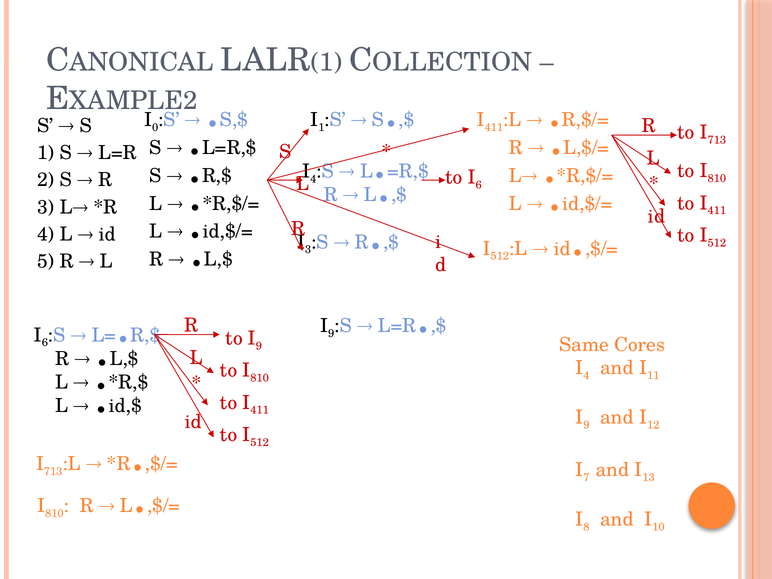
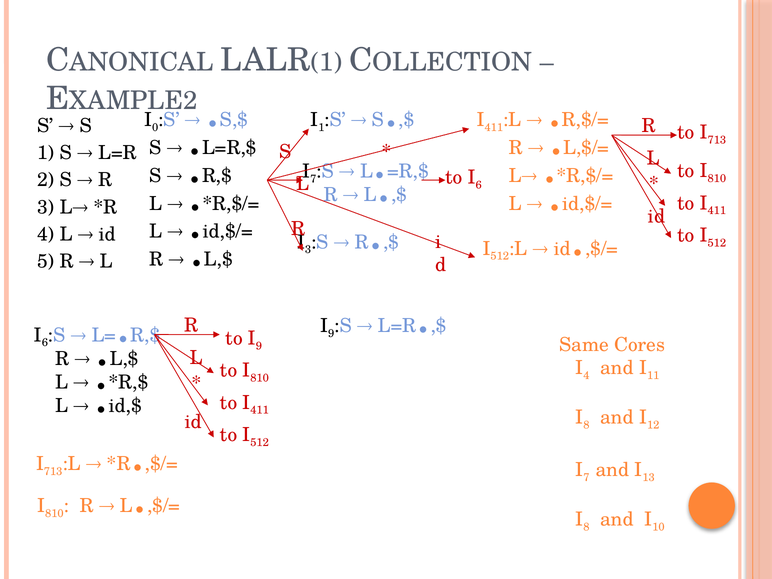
4: 4 -> 7 (313, 179)
9: 9 -> 8 (586, 425)
